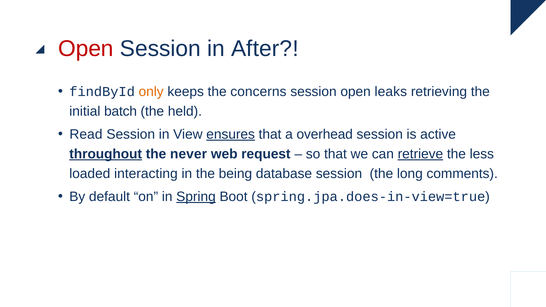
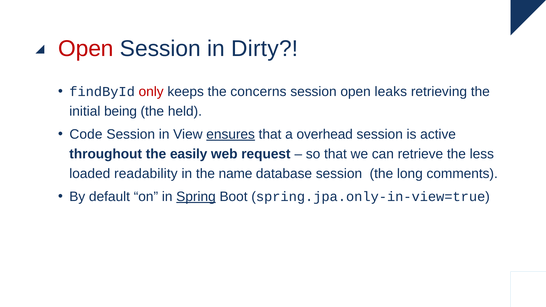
After: After -> Dirty (265, 49)
only colour: orange -> red (151, 92)
batch: batch -> being (121, 111)
Read: Read -> Code (86, 134)
throughout underline: present -> none (106, 154)
never: never -> easily (189, 154)
retrieve underline: present -> none (420, 154)
interacting: interacting -> readability (146, 174)
being: being -> name (235, 174)
spring.jpa.does-in-view=true: spring.jpa.does-in-view=true -> spring.jpa.only-in-view=true (371, 197)
